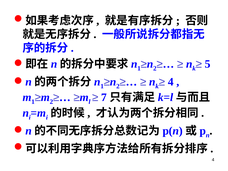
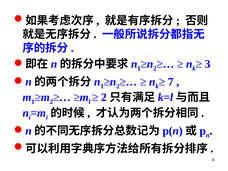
5: 5 -> 3 (208, 64)
4: 4 -> 7 (171, 82)
7: 7 -> 2 (104, 97)
